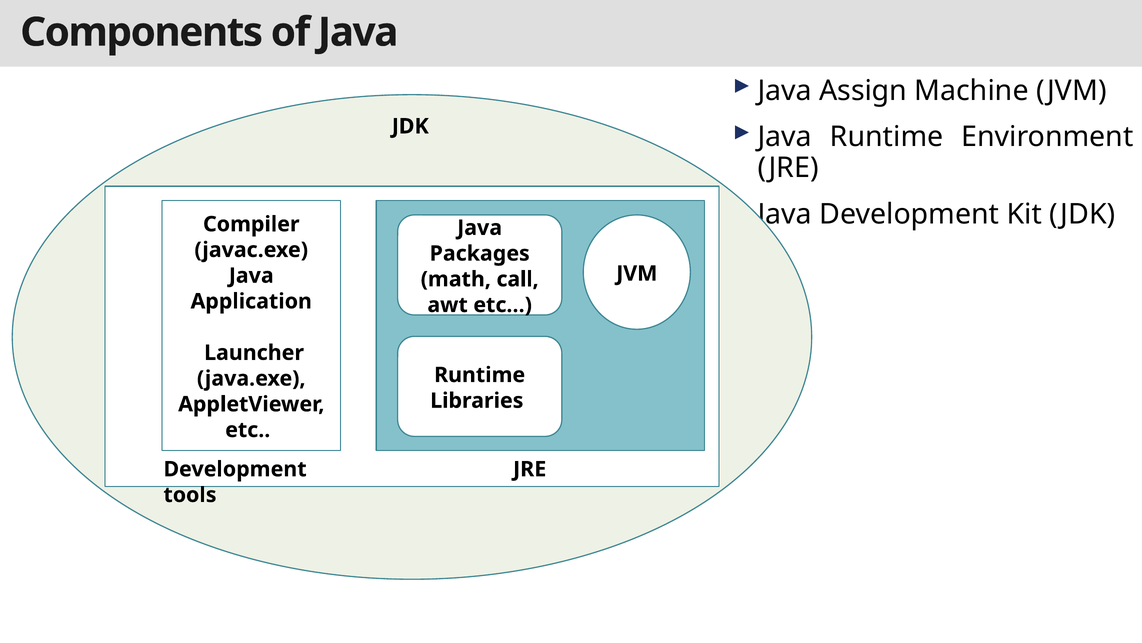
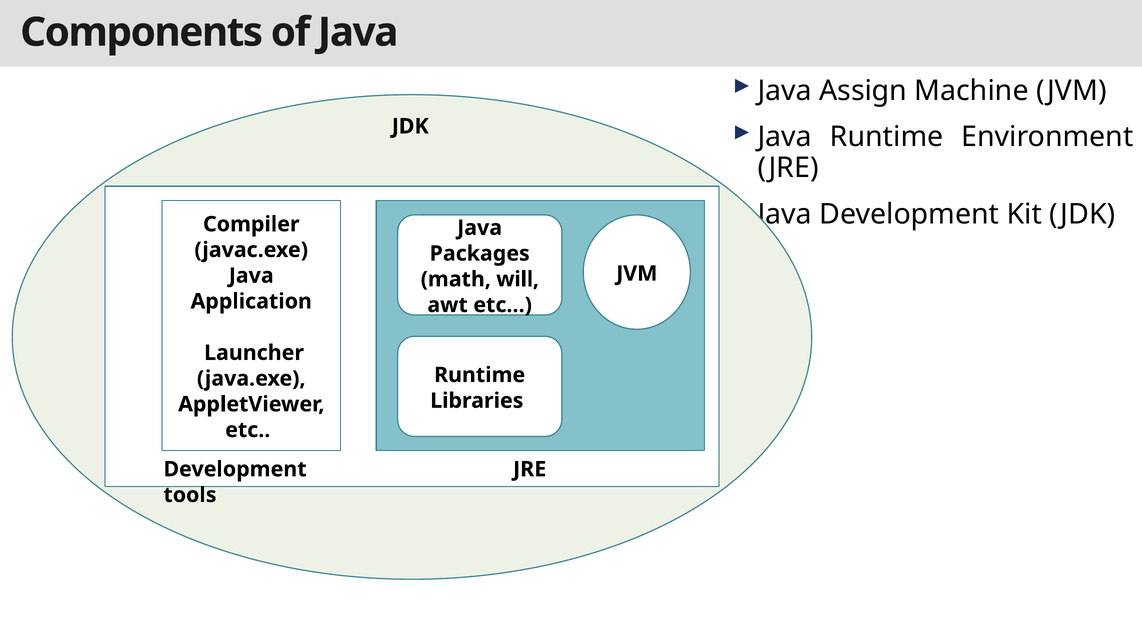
call: call -> will (518, 279)
